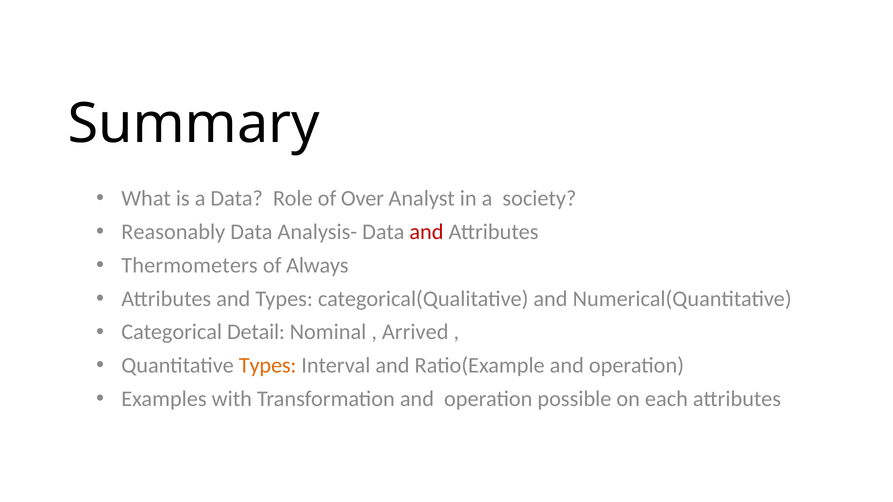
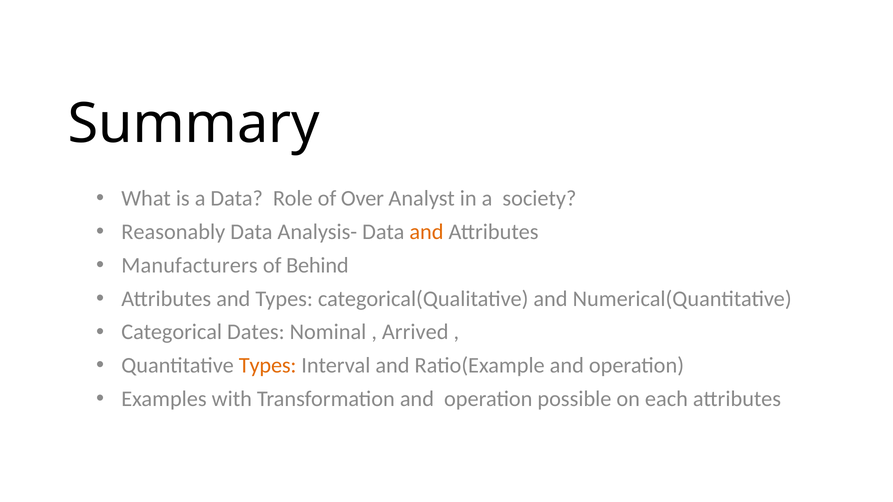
and colour: red -> orange (426, 232)
Thermometers: Thermometers -> Manufacturers (190, 265)
Always: Always -> Behind (317, 265)
Detail: Detail -> Dates (256, 332)
